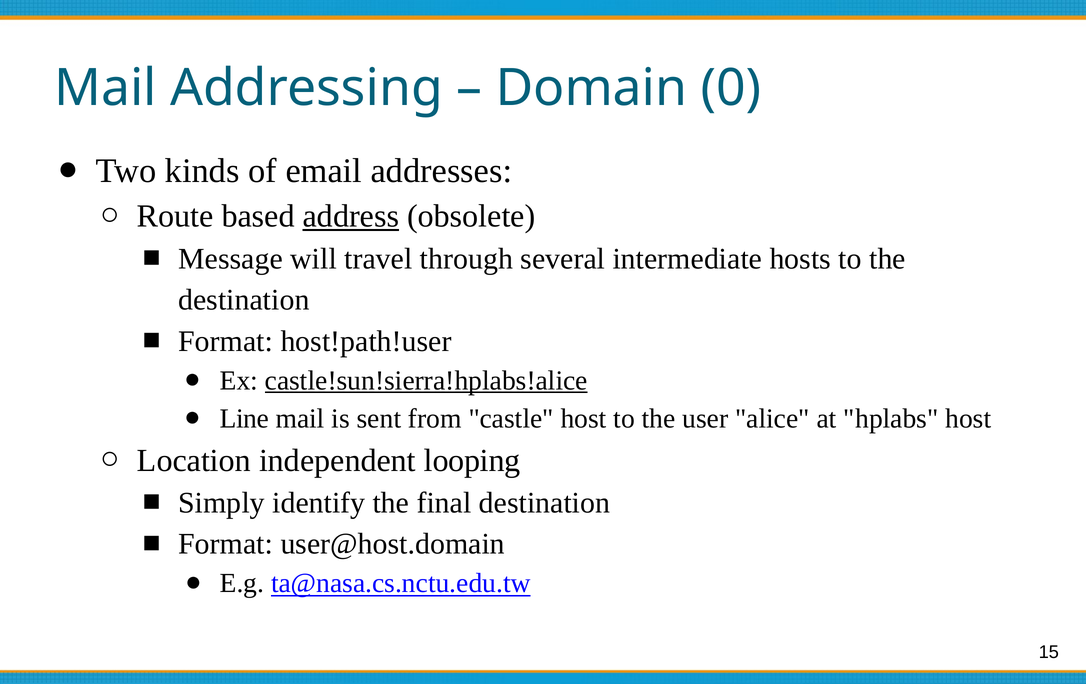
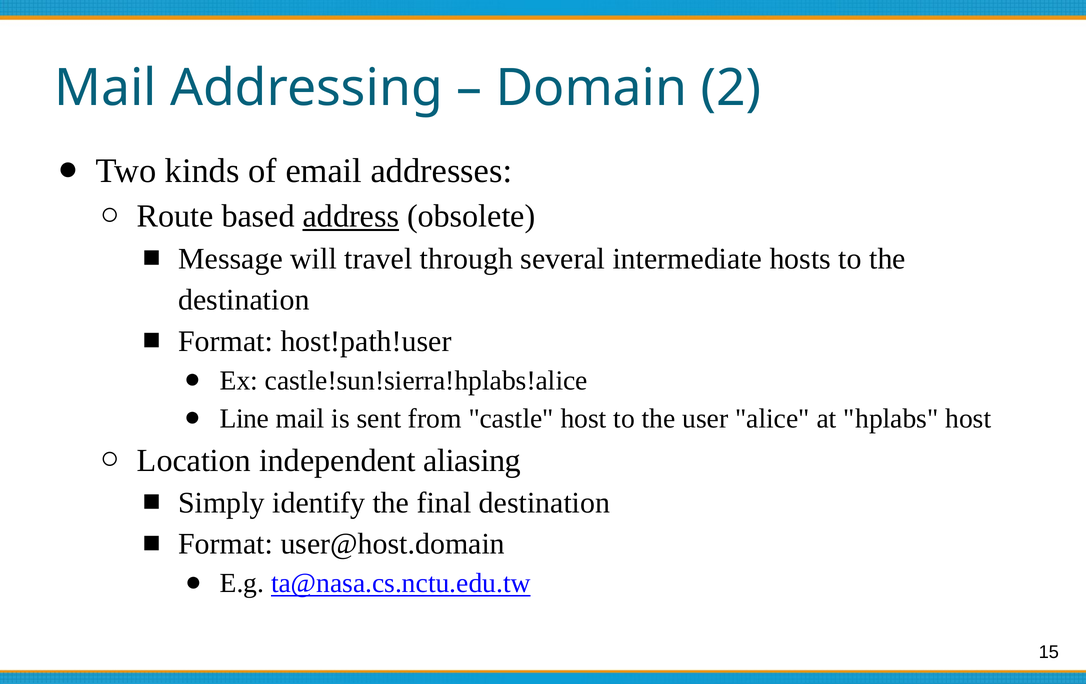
0: 0 -> 2 (731, 88)
castle!sun!sierra!hplabs!alice underline: present -> none (426, 381)
looping: looping -> aliasing (472, 461)
